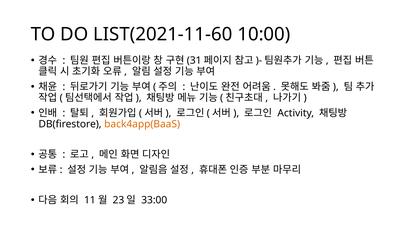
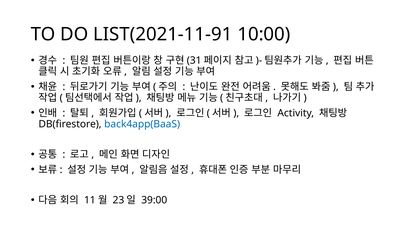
LIST(2021-11-60: LIST(2021-11-60 -> LIST(2021-11-91 (163, 34)
back4app(BaaS colour: orange -> blue (142, 124)
33:00: 33:00 -> 39:00 (154, 200)
